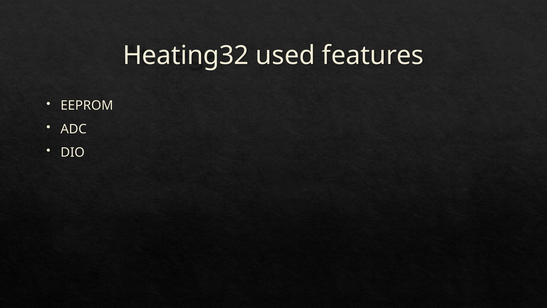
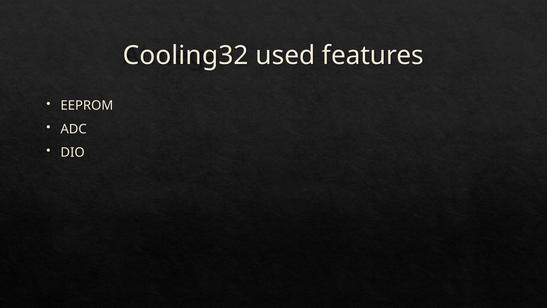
Heating32: Heating32 -> Cooling32 (186, 55)
